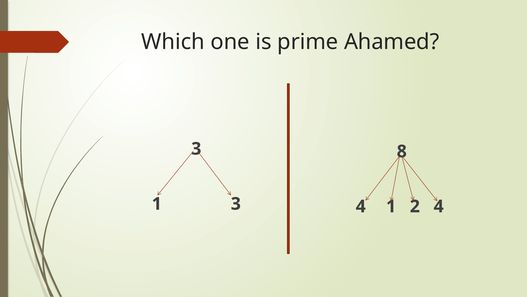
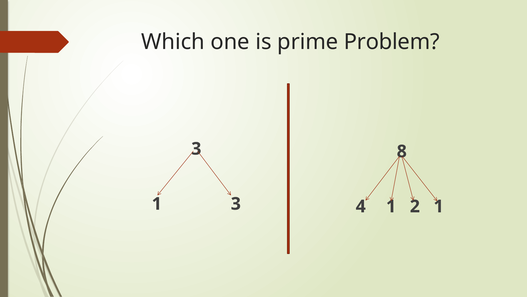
Ahamed: Ahamed -> Problem (392, 42)
2 4: 4 -> 1 (439, 206)
